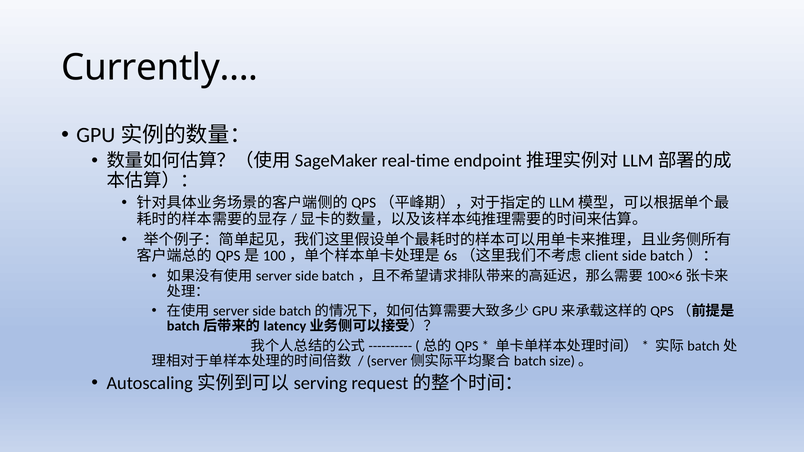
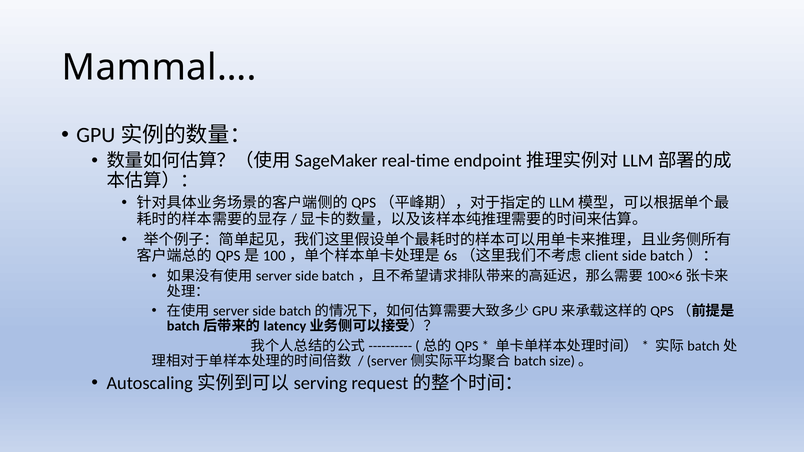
Currently…: Currently… -> Mammal… (159, 68)
